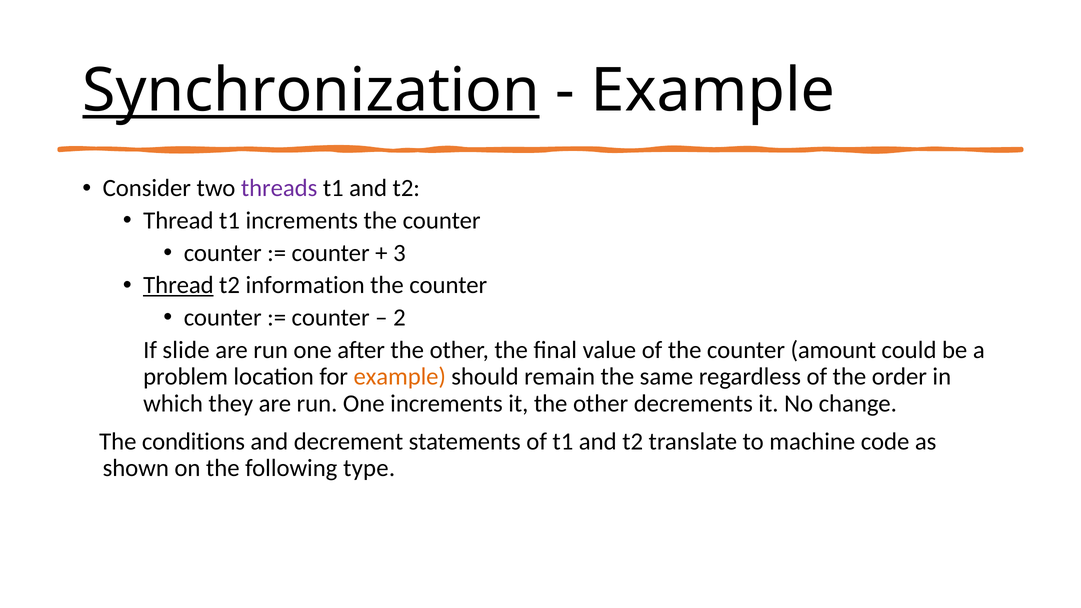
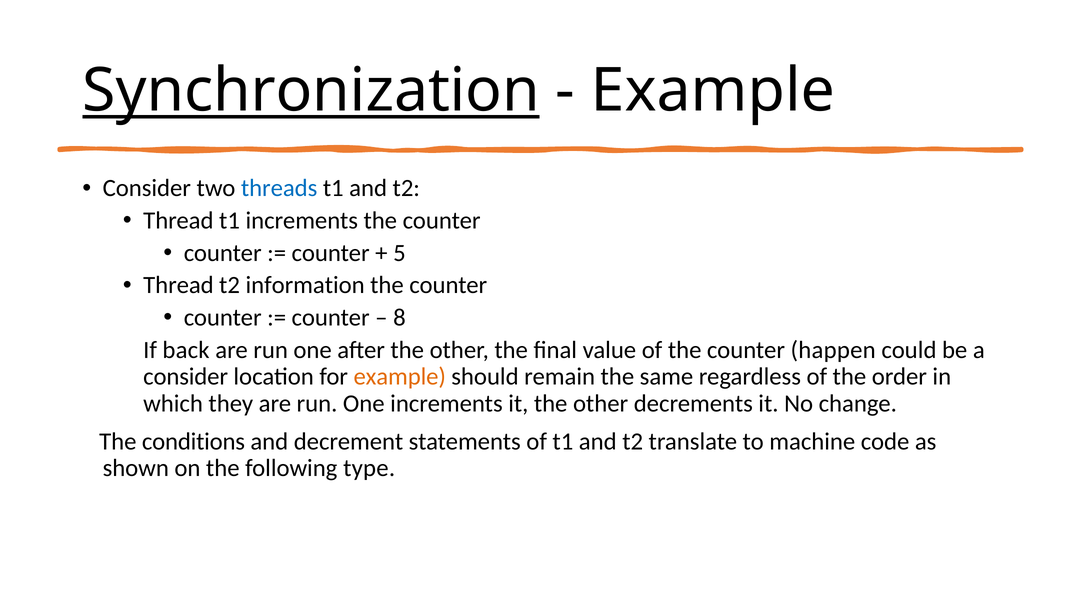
threads colour: purple -> blue (279, 188)
3: 3 -> 5 (399, 253)
Thread underline: present -> none (178, 285)
2: 2 -> 8 (399, 318)
slide: slide -> back (186, 350)
amount: amount -> happen (833, 350)
problem: problem -> consider (186, 377)
